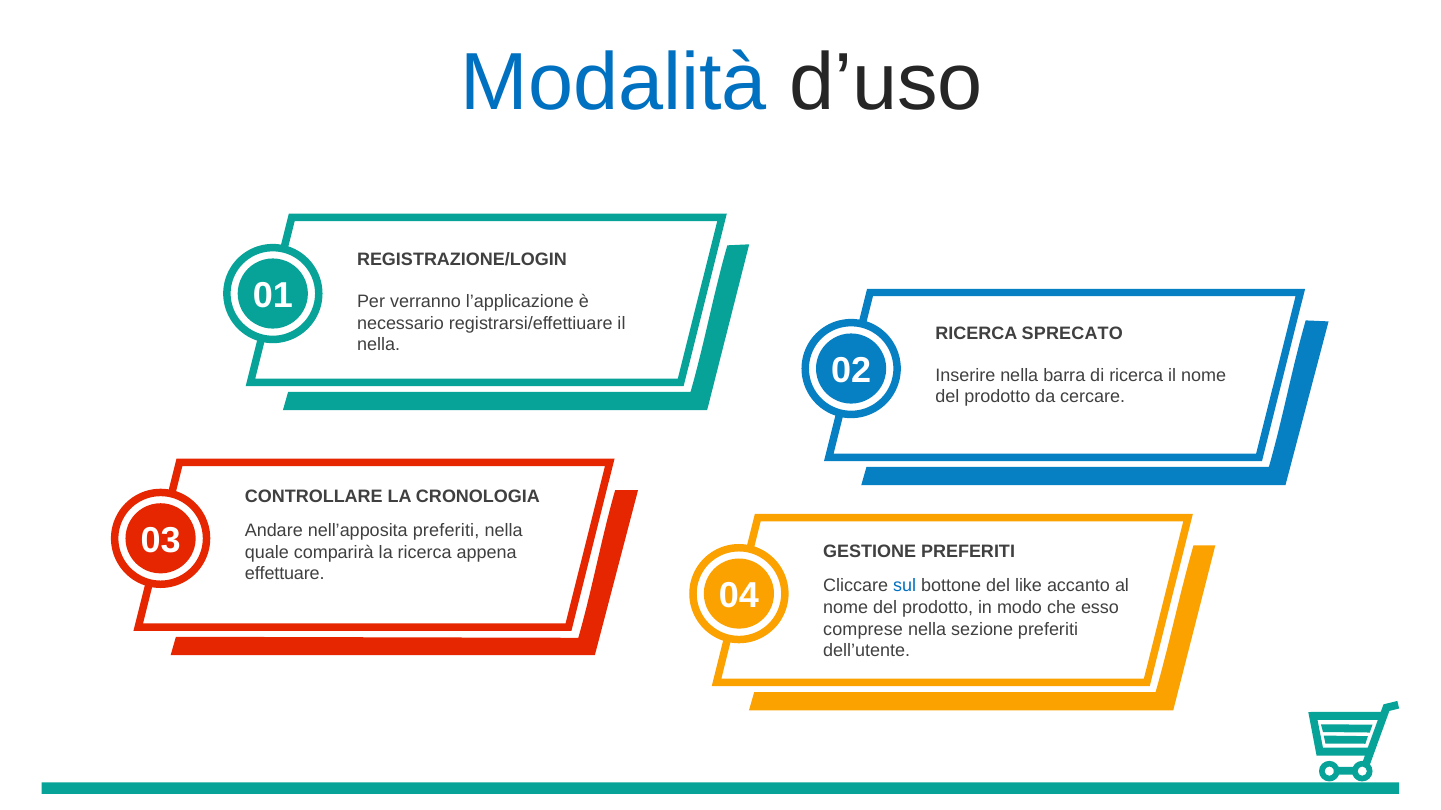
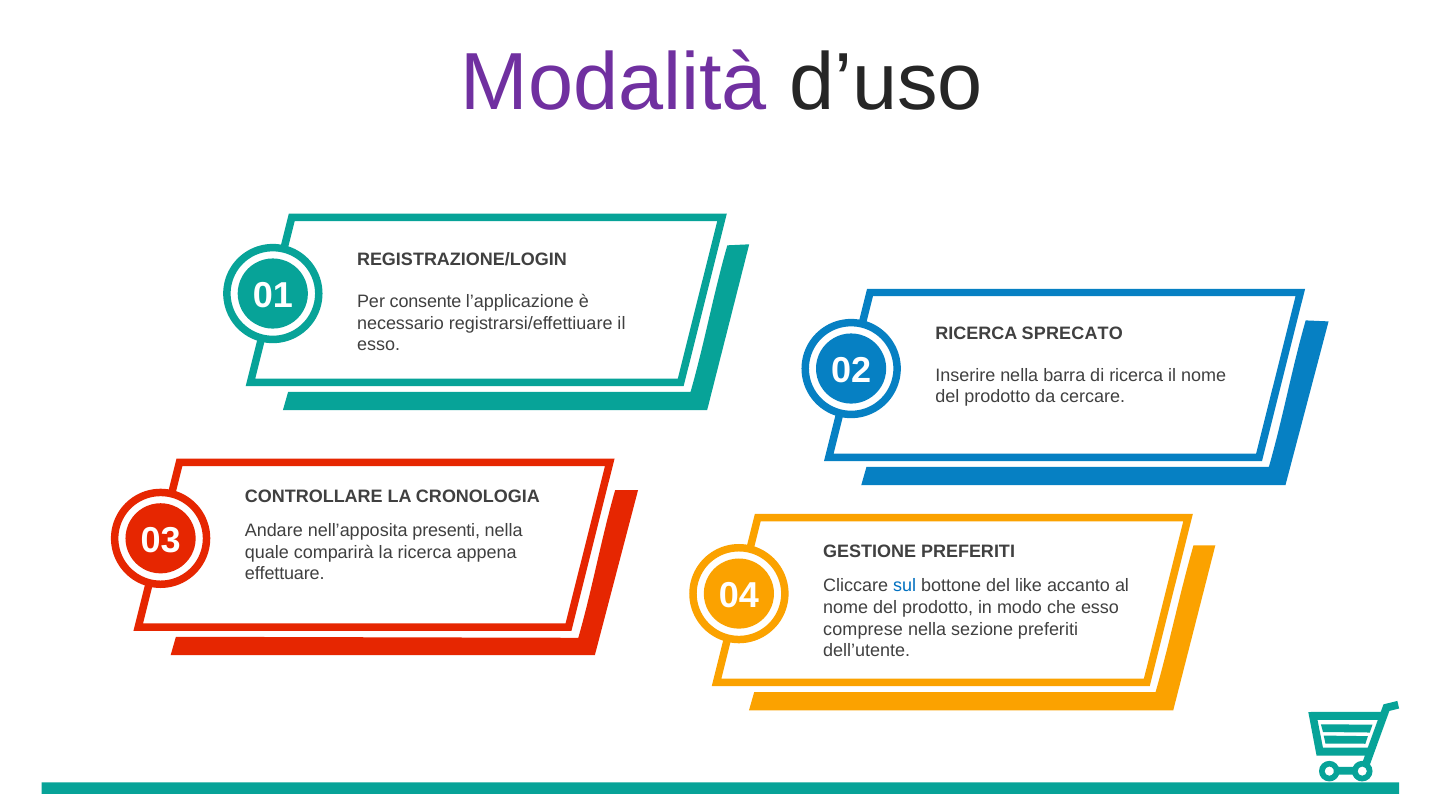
Modalità colour: blue -> purple (614, 82)
verranno: verranno -> consente (426, 302)
nella: nella -> esso (379, 345)
nell’apposita preferiti: preferiti -> presenti (446, 531)
